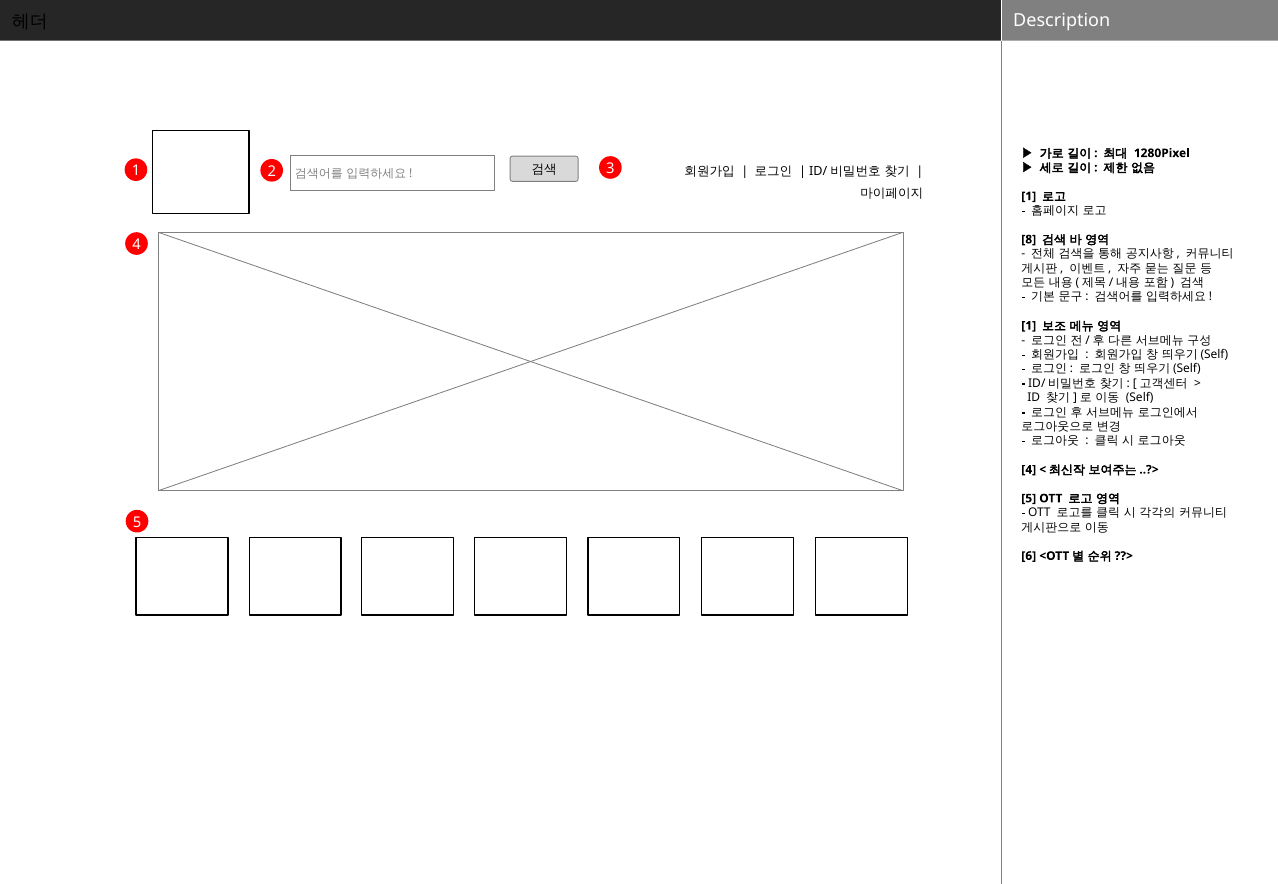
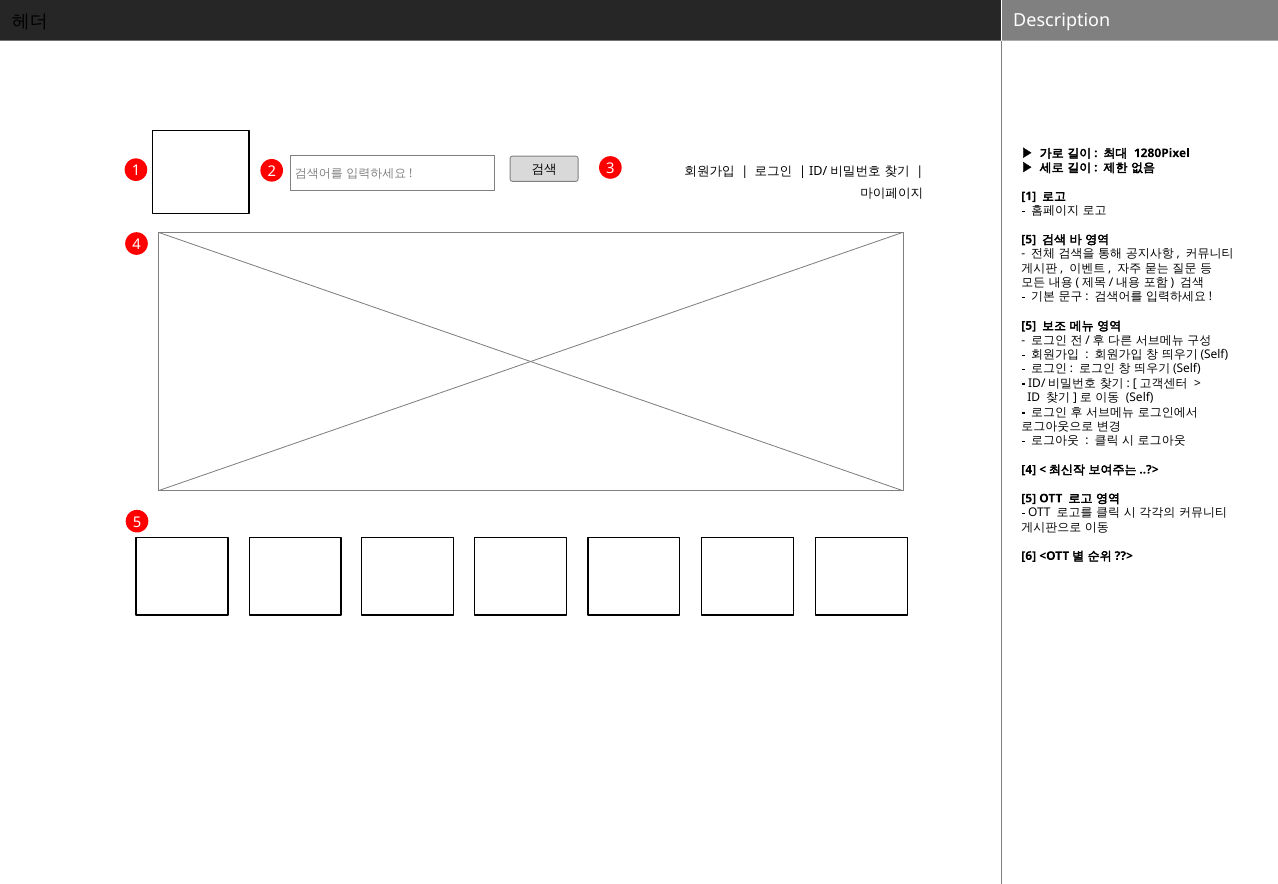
8: 8 -> 5 (1029, 240)
1: 1 -> 5 (1029, 326)
